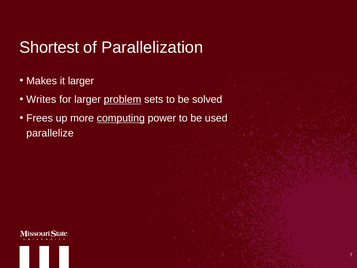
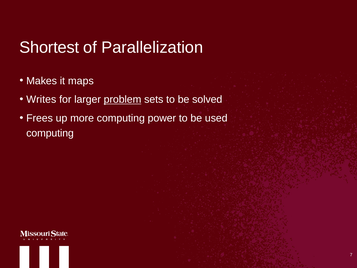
it larger: larger -> maps (81, 81)
computing underline: present -> none (121, 118)
parallelize: parallelize -> computing (50, 133)
